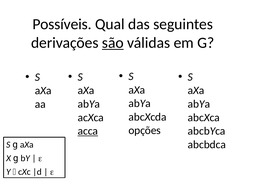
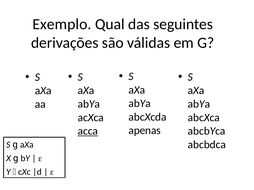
Possíveis: Possíveis -> Exemplo (62, 24)
são underline: present -> none (113, 43)
opções: opções -> apenas (145, 131)
